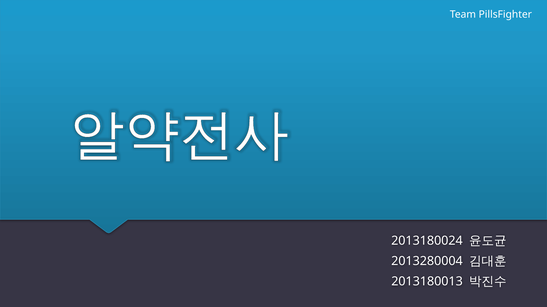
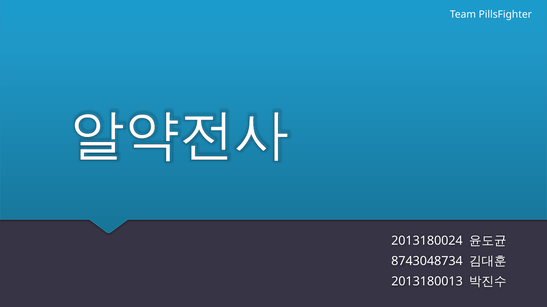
2013280004: 2013280004 -> 8743048734 (427, 262)
